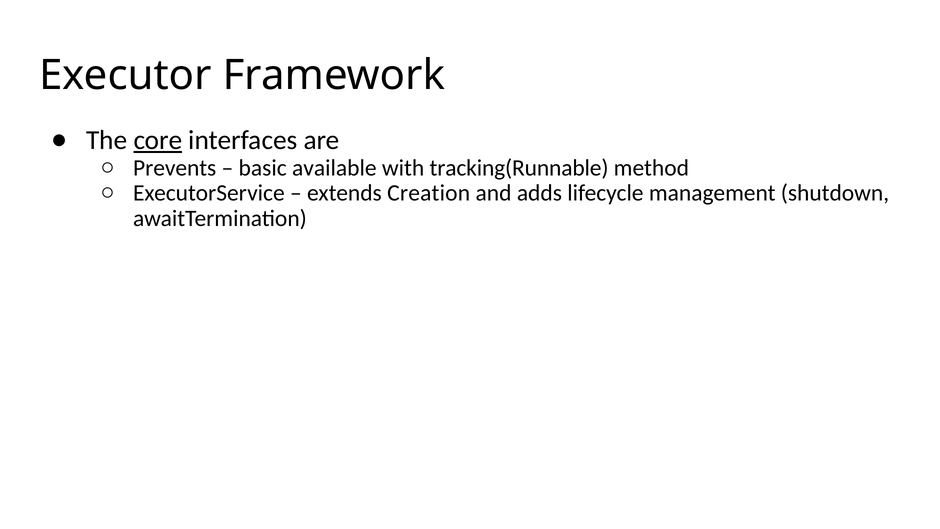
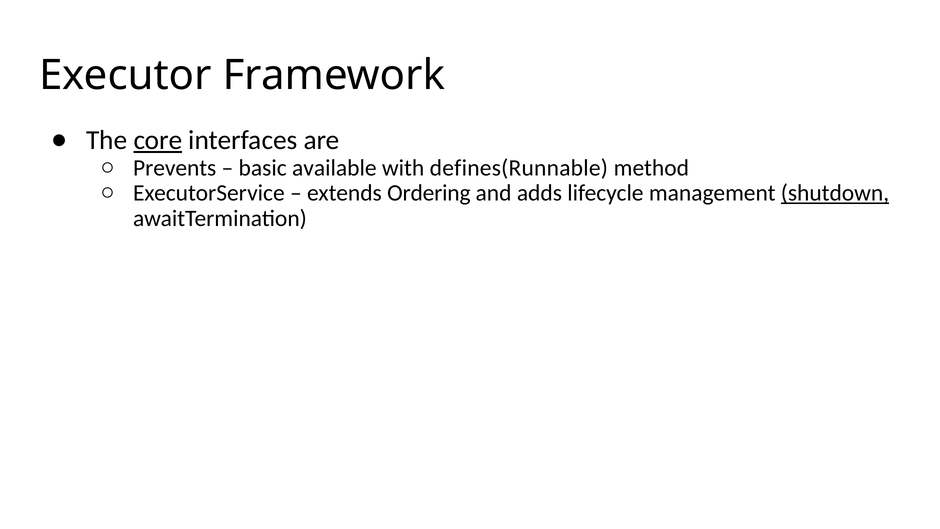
tracking(Runnable: tracking(Runnable -> defines(Runnable (519, 168)
Creation: Creation -> Ordering (429, 193)
shutdown underline: none -> present (835, 193)
